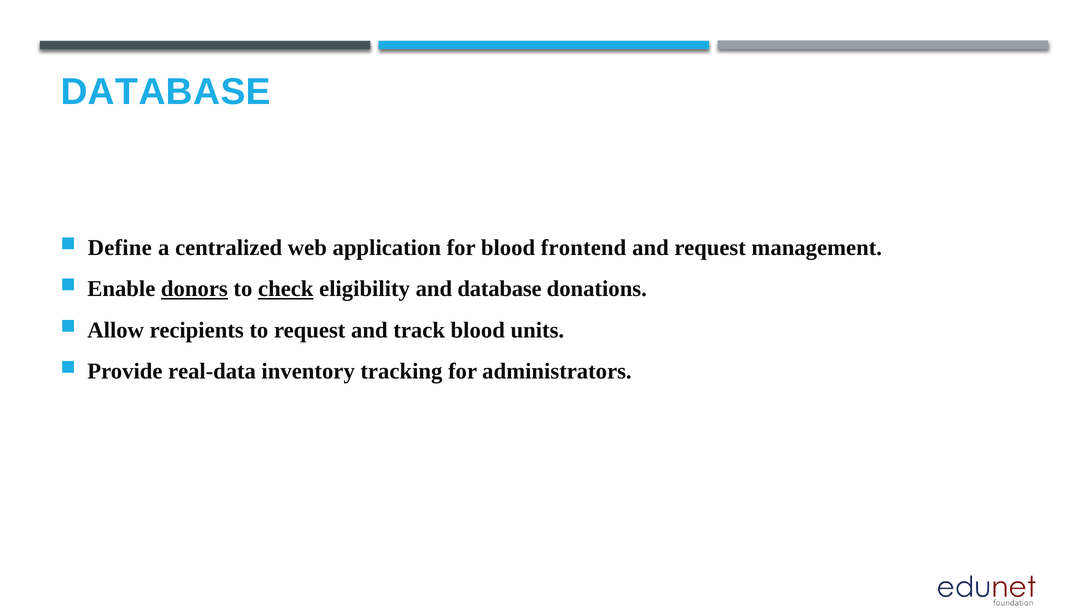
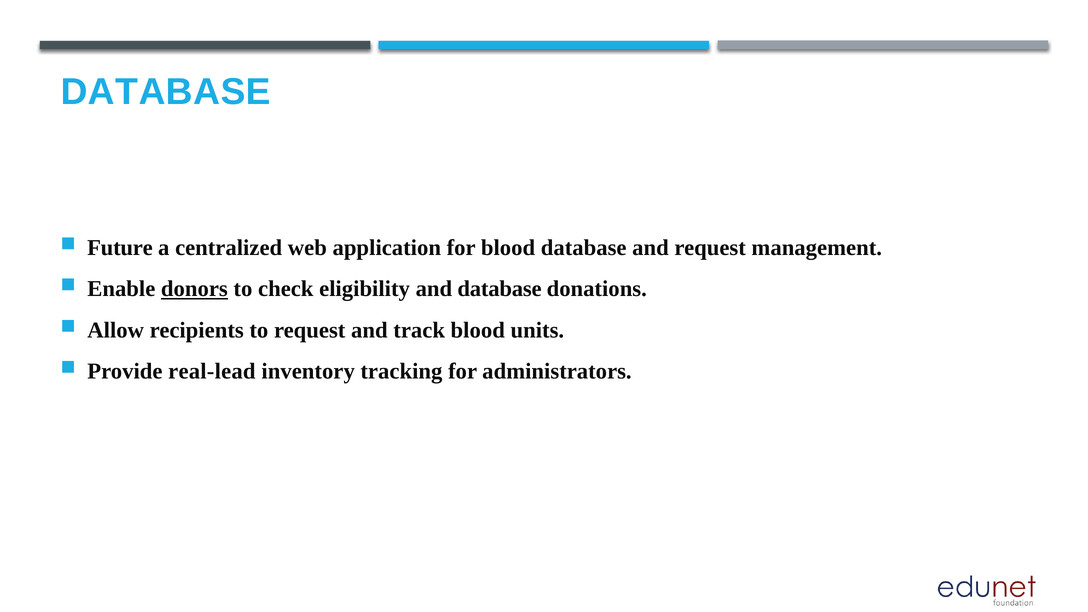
Define: Define -> Future (120, 248)
blood frontend: frontend -> database (584, 248)
check underline: present -> none (286, 289)
real-data: real-data -> real-lead (212, 371)
